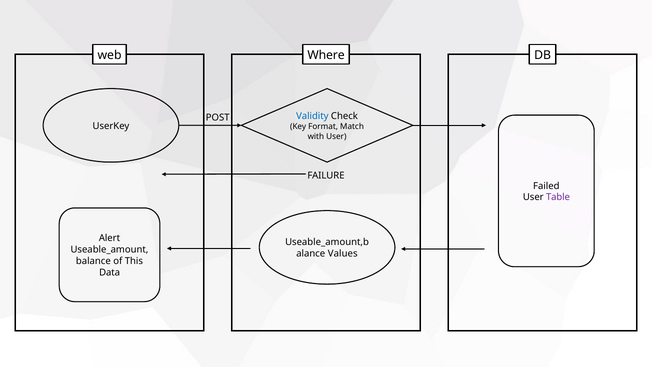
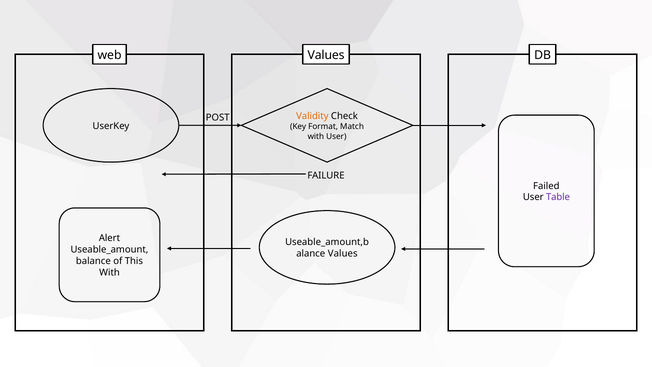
web Where: Where -> Values (326, 55)
Validity colour: blue -> orange (312, 116)
Data: Data -> With (109, 272)
